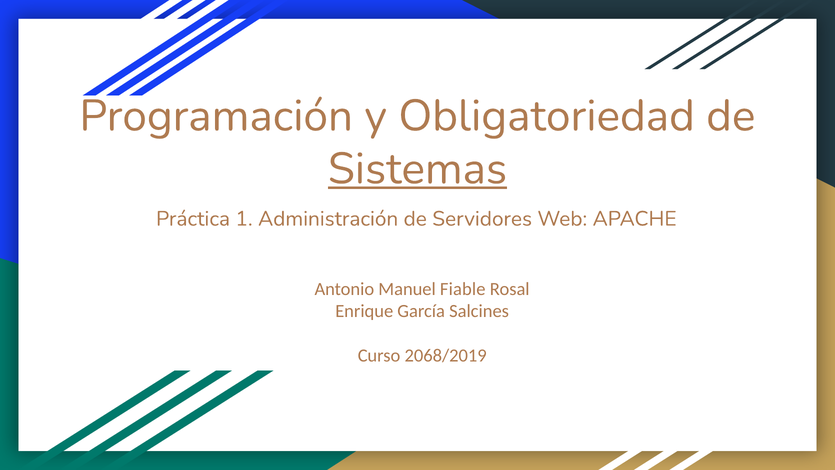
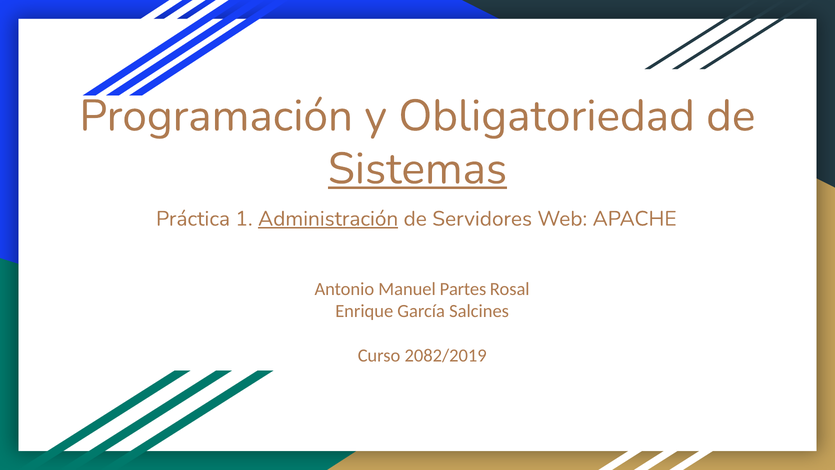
Administración underline: none -> present (328, 219)
Fiable: Fiable -> Partes (463, 289)
2068/2019: 2068/2019 -> 2082/2019 (446, 356)
